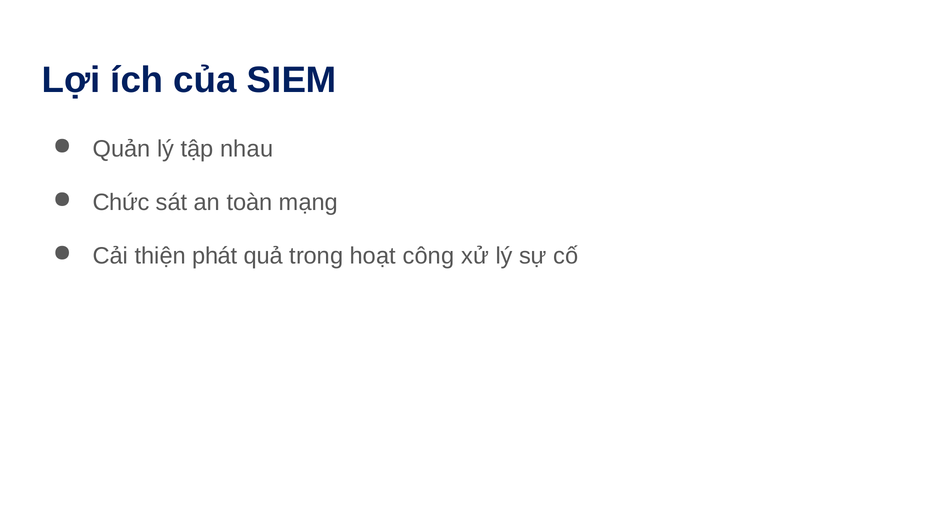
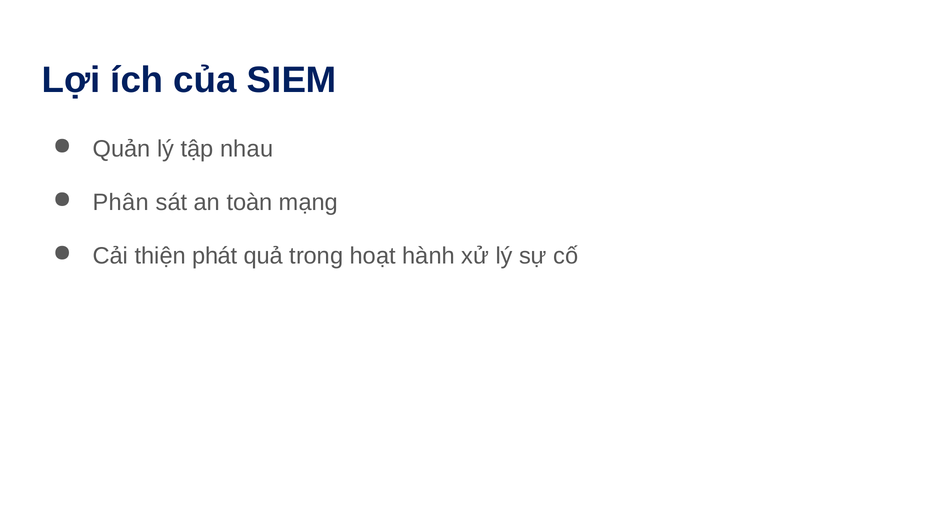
Chức: Chức -> Phân (121, 202)
công: công -> hành (429, 256)
